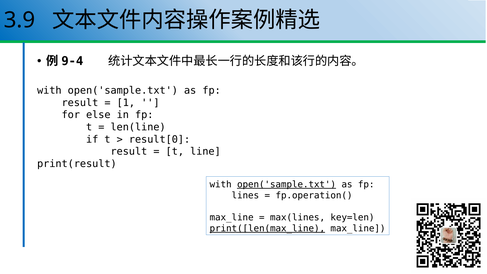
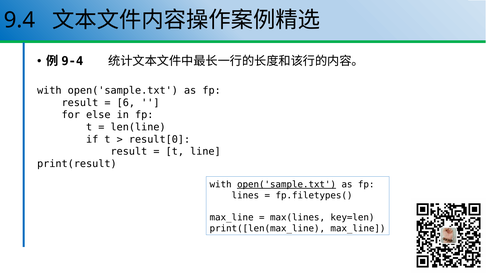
3.9: 3.9 -> 9.4 (19, 20)
1: 1 -> 6 (126, 103)
fp.operation(: fp.operation( -> fp.filetypes( (314, 195)
print([len(max_line underline: present -> none (267, 228)
